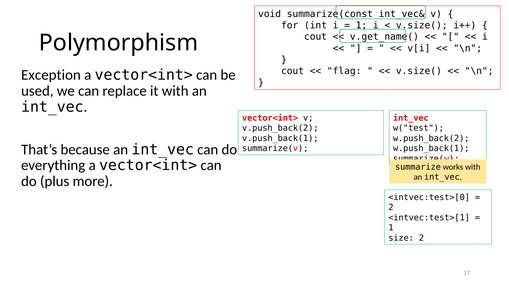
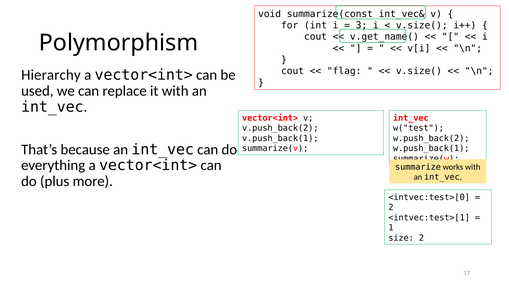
1: 1 -> 3 (361, 25)
Exception: Exception -> Hierarchy (51, 75)
